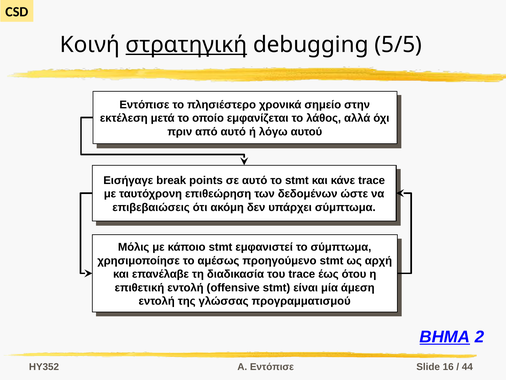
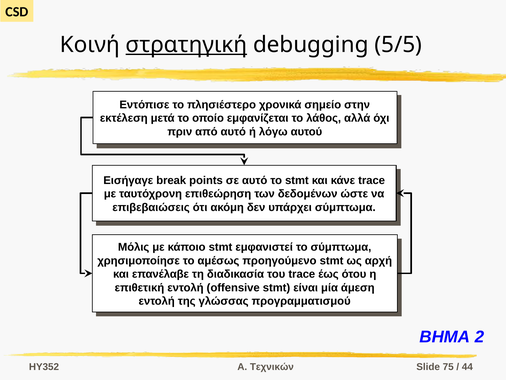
ΒΗΜΑ underline: present -> none (445, 336)
Α Εντόπισε: Εντόπισε -> Τεχνικών (272, 366)
16: 16 -> 75 (448, 366)
